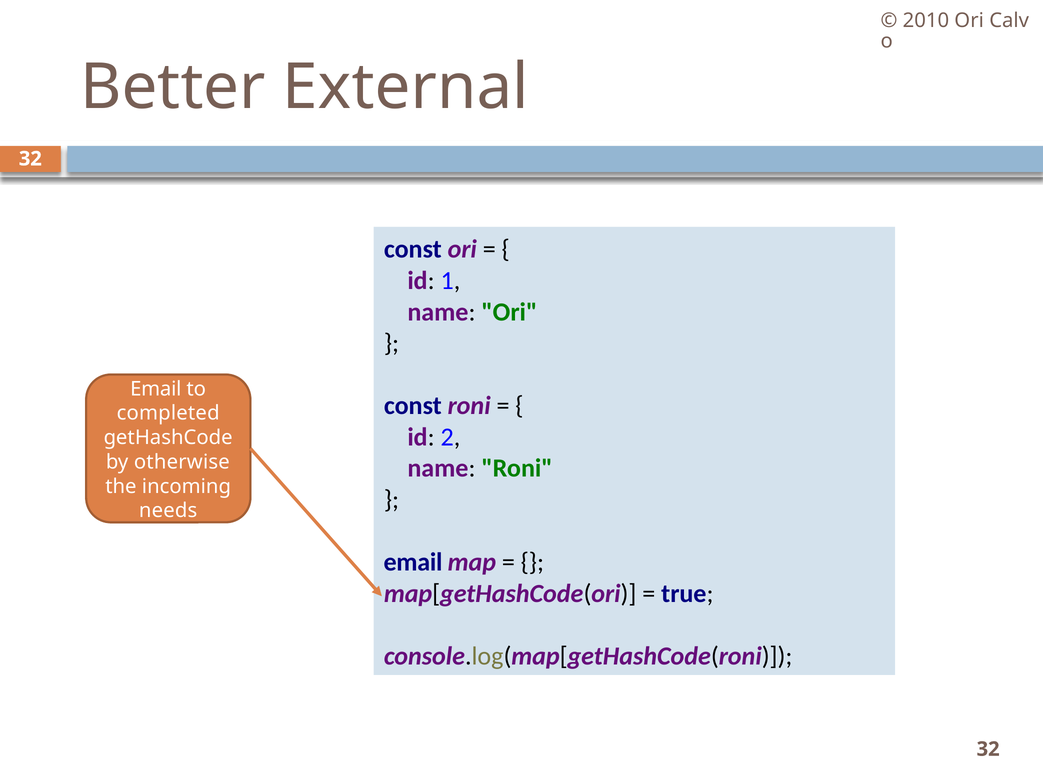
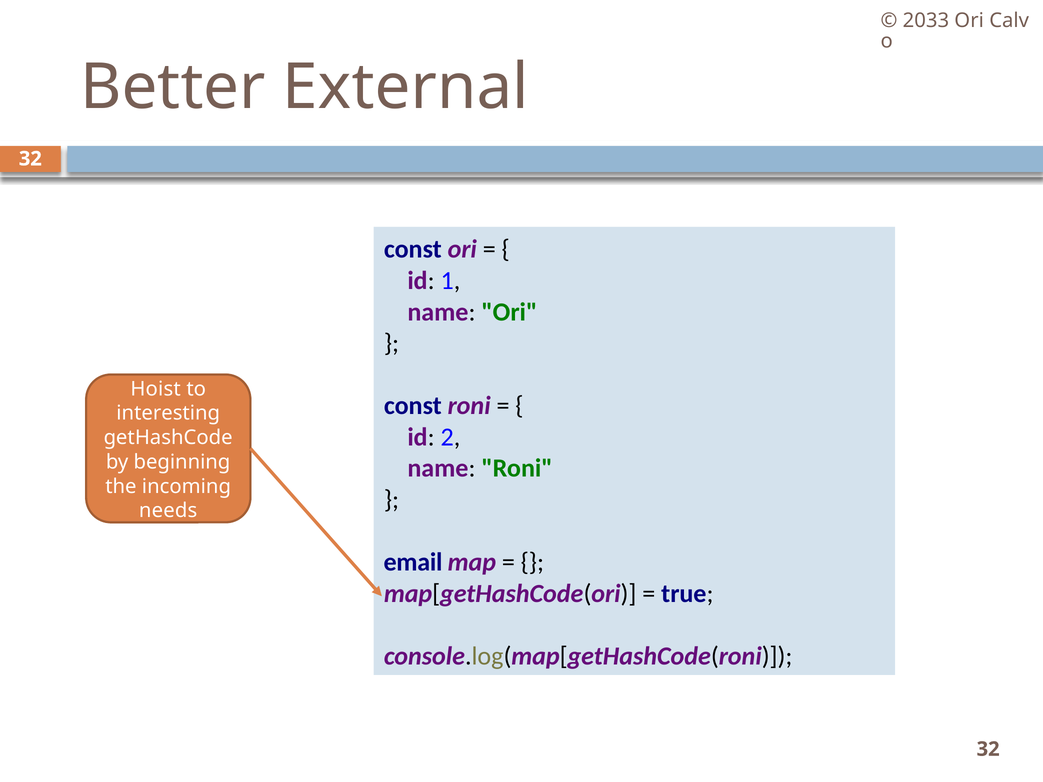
2010: 2010 -> 2033 (926, 21)
Email: Email -> Hoist (156, 389)
completed: completed -> interesting (168, 413)
otherwise: otherwise -> beginning (182, 462)
